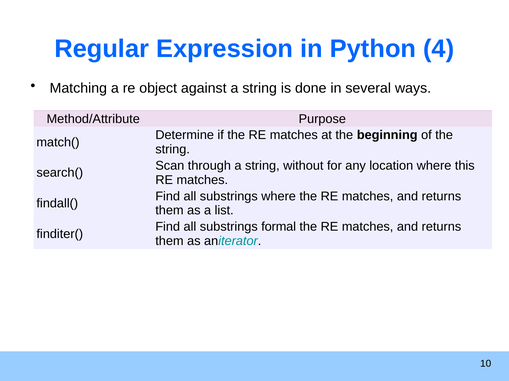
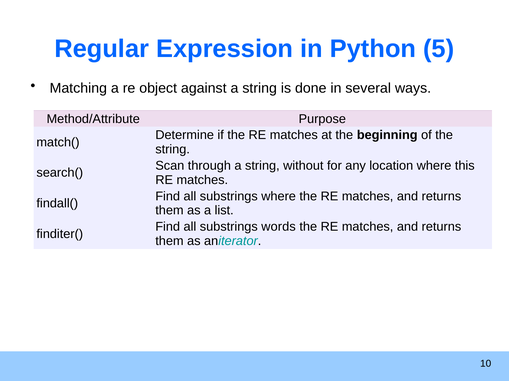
4: 4 -> 5 (439, 49)
formal: formal -> words (279, 227)
